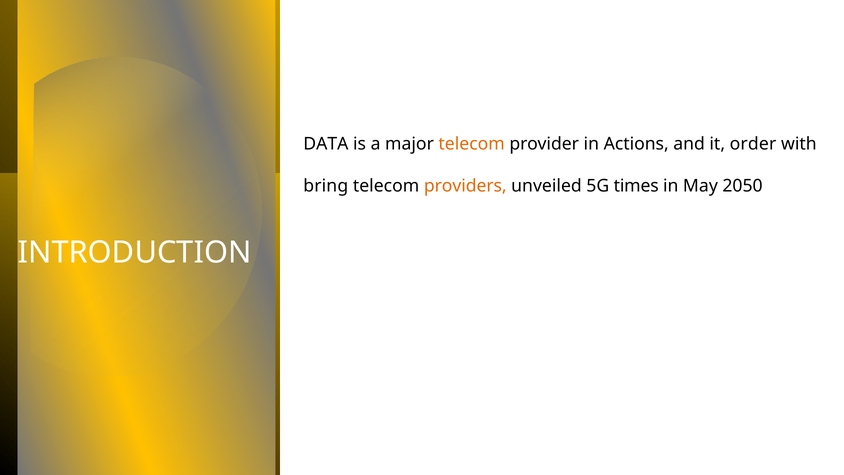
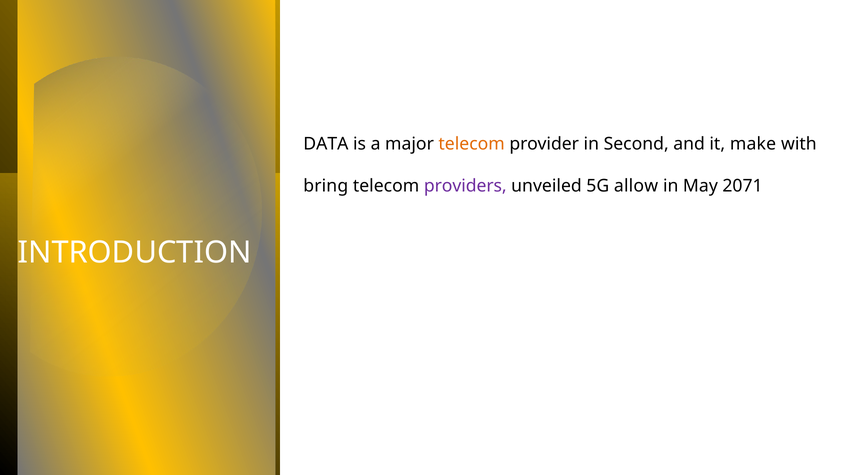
Actions: Actions -> Second (636, 144)
order: order -> make (753, 144)
providers colour: orange -> purple (465, 186)
times: times -> allow (636, 186)
2050: 2050 -> 2071 (743, 186)
